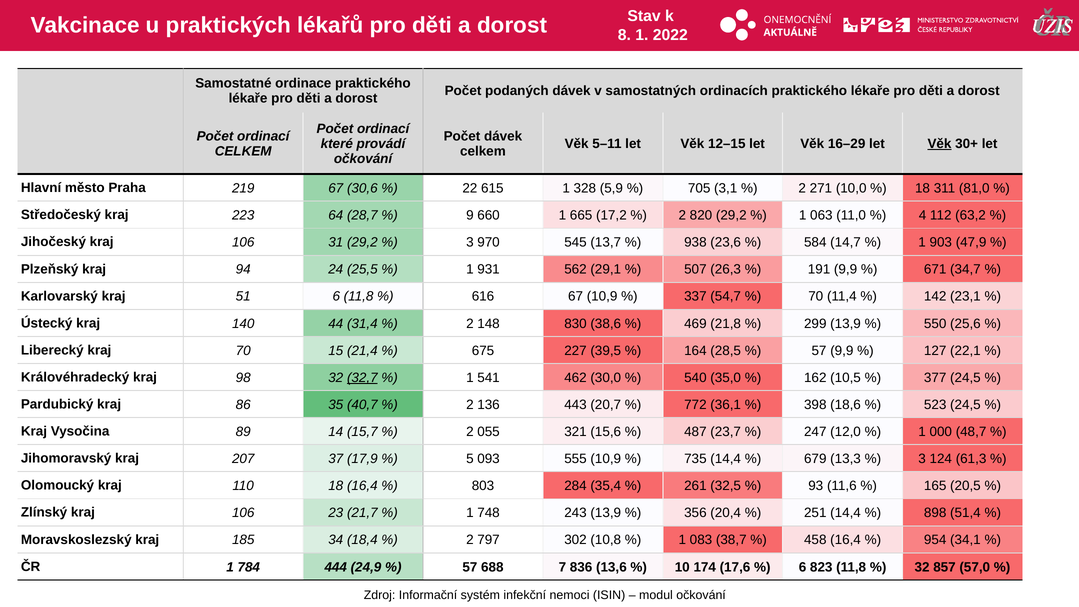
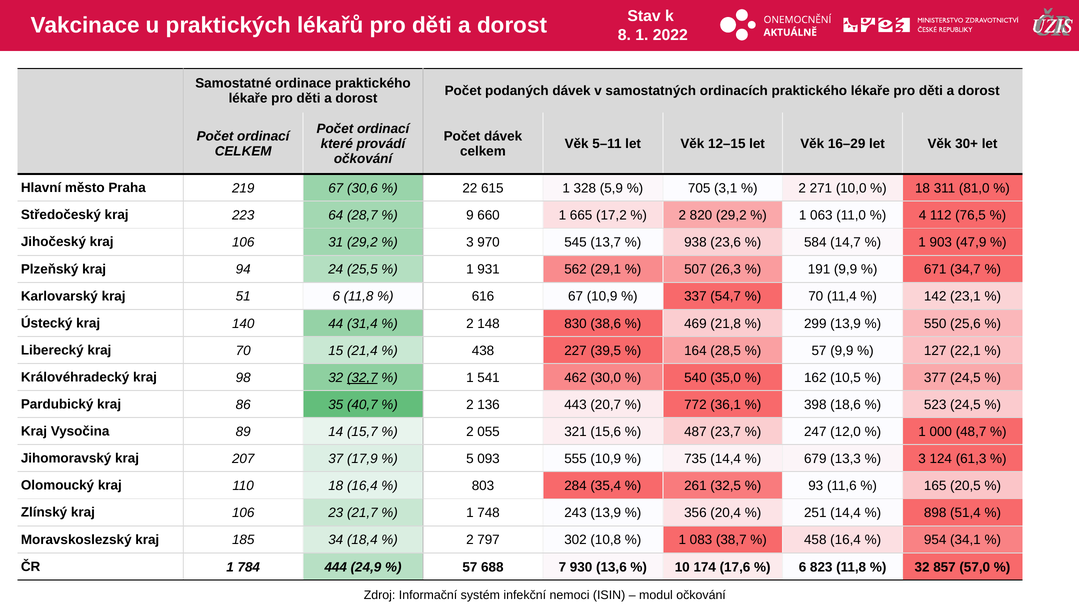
Věk underline: present -> none (940, 144)
63,2: 63,2 -> 76,5 (971, 215)
675: 675 -> 438 (483, 351)
836: 836 -> 930 (581, 567)
